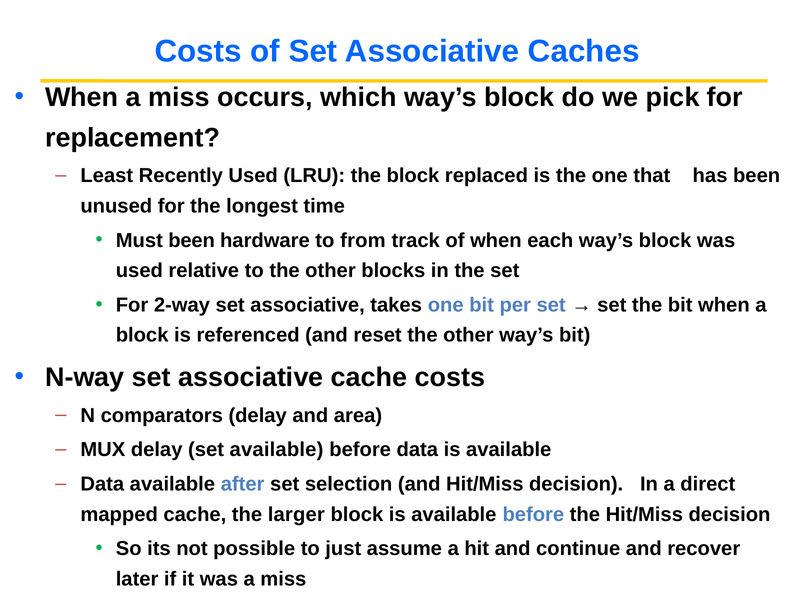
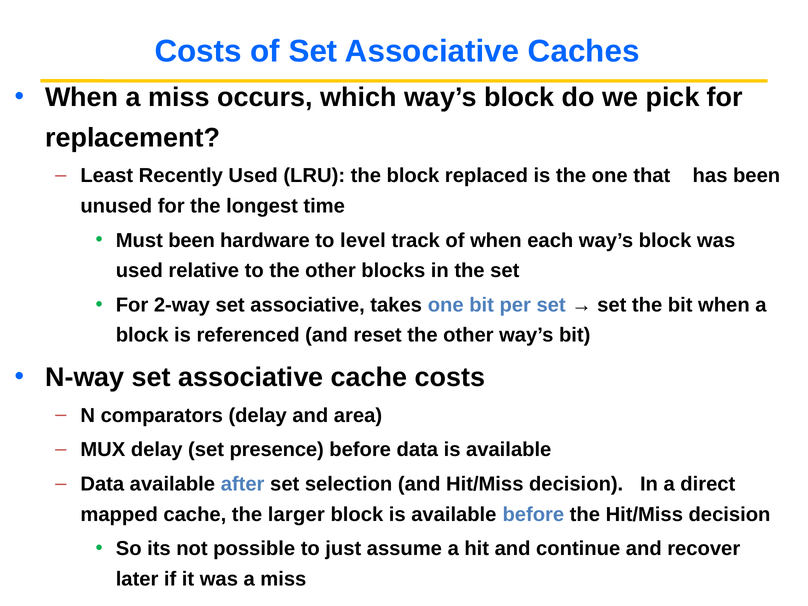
from: from -> level (363, 240)
set available: available -> presence (277, 450)
